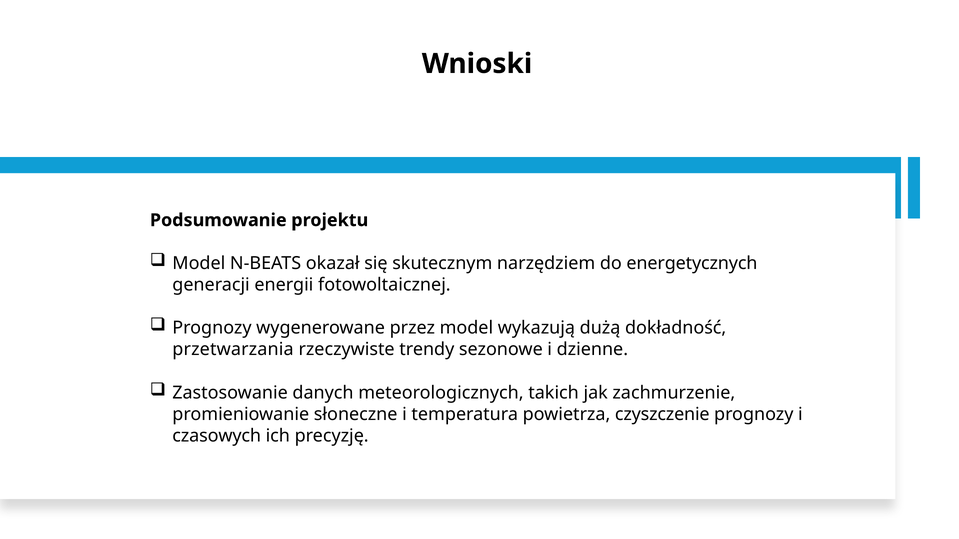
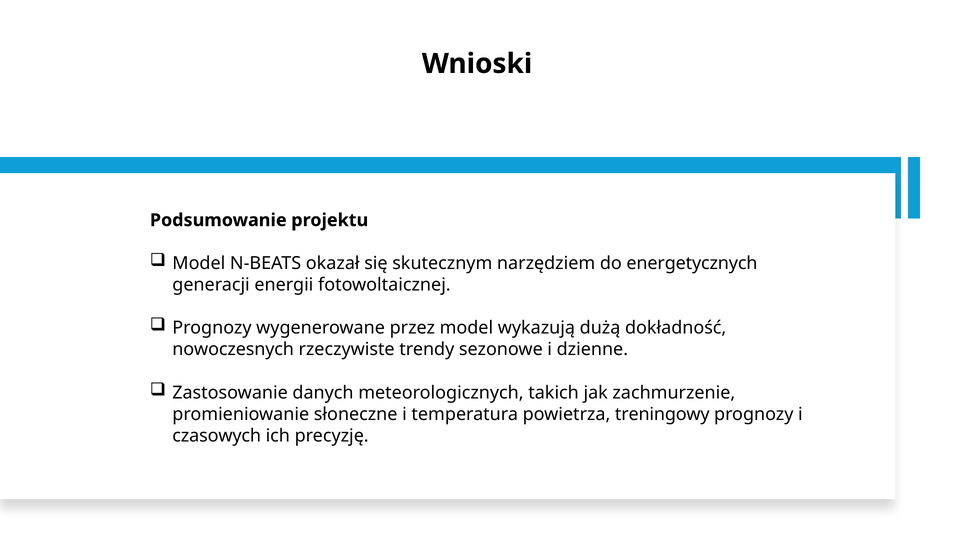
przetwarzania: przetwarzania -> nowoczesnych (233, 350)
czyszczenie: czyszczenie -> treningowy (662, 415)
